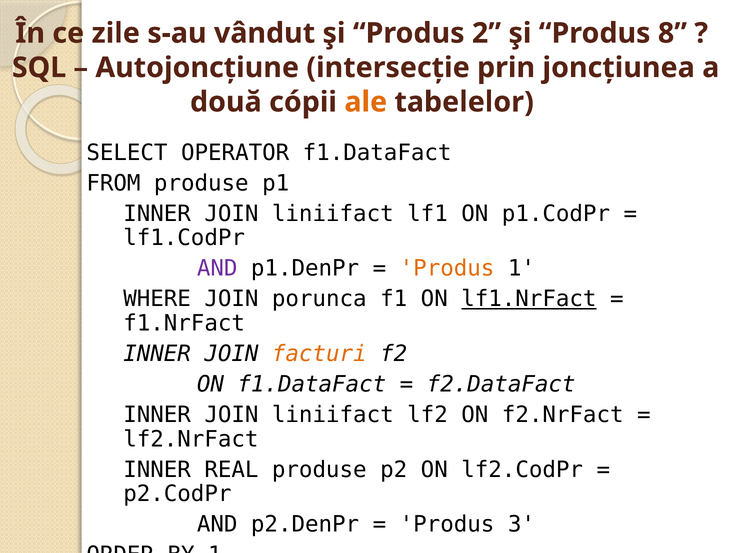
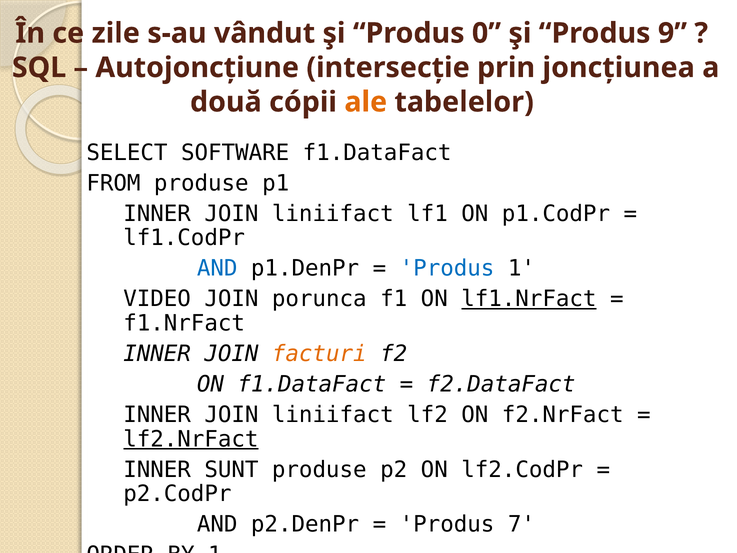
2: 2 -> 0 (486, 33)
8: 8 -> 9 (672, 33)
OPERATOR: OPERATOR -> SOFTWARE (235, 153)
AND colour: purple -> blue (217, 268)
Produs colour: orange -> blue (447, 268)
WHERE: WHERE -> VIDEO (157, 299)
lf2.NrFact underline: none -> present (191, 439)
REAL: REAL -> SUNT (231, 469)
3: 3 -> 7 (521, 524)
